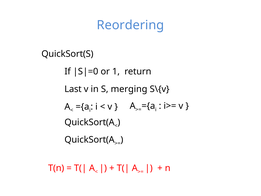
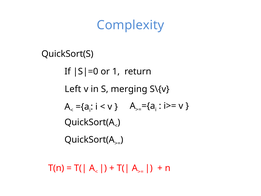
Reordering: Reordering -> Complexity (130, 25)
Last: Last -> Left (73, 89)
